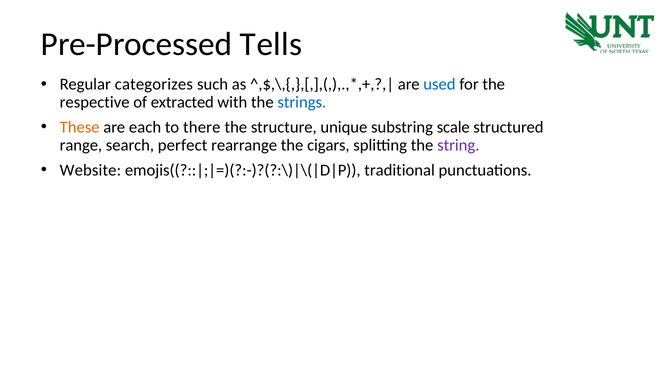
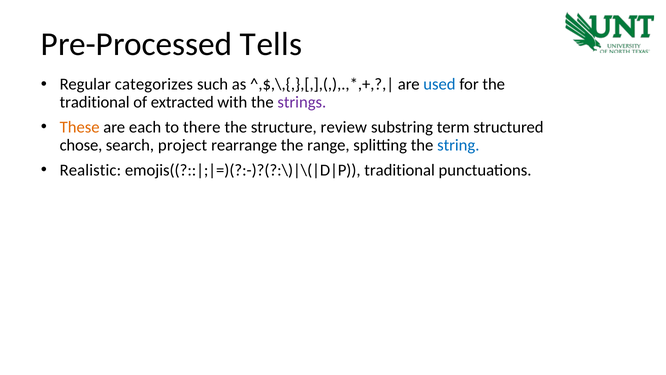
respective: respective -> traditional (95, 102)
strings colour: blue -> purple (302, 102)
unique: unique -> review (344, 127)
scale: scale -> term (453, 127)
range: range -> chose (81, 145)
perfect: perfect -> project (183, 145)
cigars: cigars -> range (328, 145)
string colour: purple -> blue (458, 145)
Website: Website -> Realistic (90, 170)
